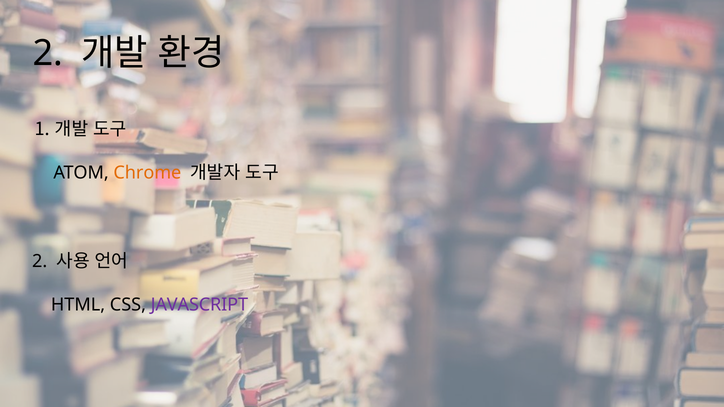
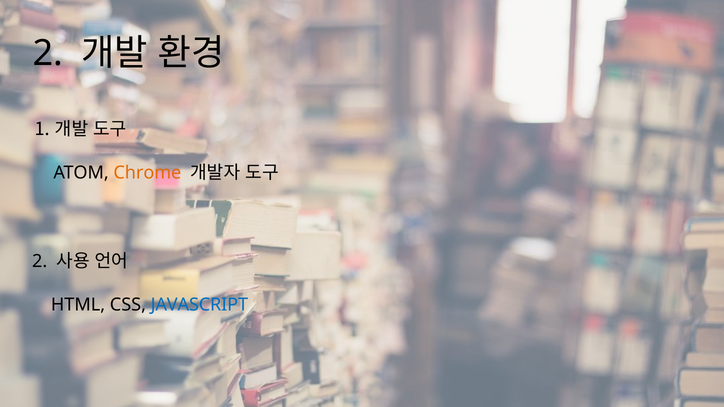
JAVASCRIPT colour: purple -> blue (199, 305)
